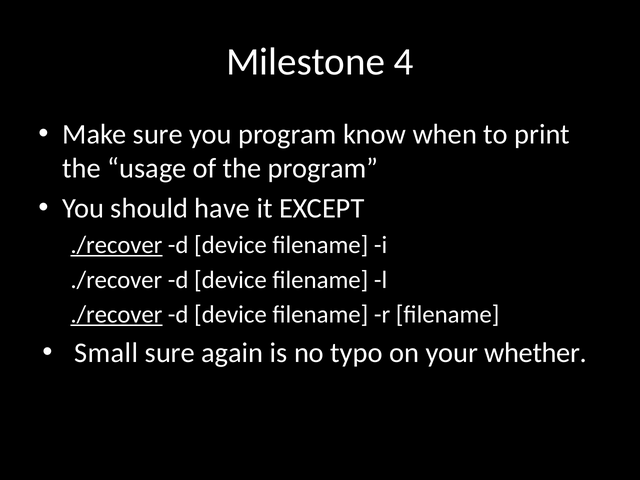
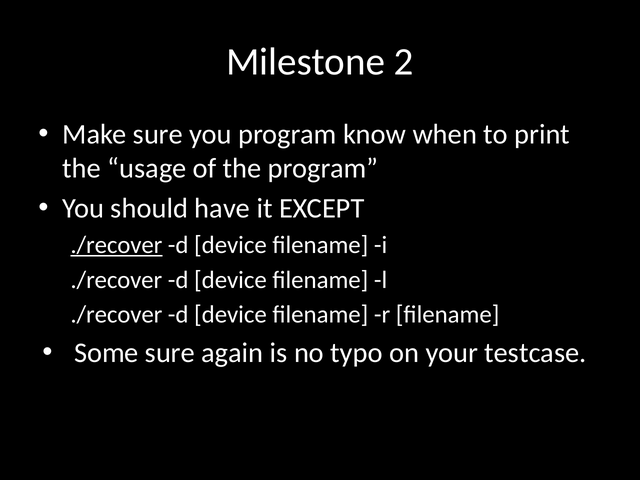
4: 4 -> 2 (404, 62)
./recover underline: present -> none (116, 315)
Small: Small -> Some (107, 353)
whether: whether -> testcase (535, 353)
